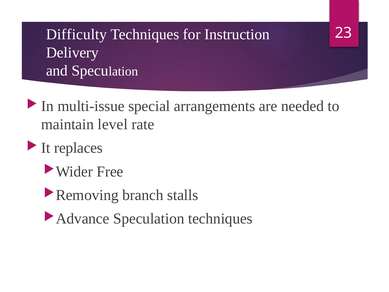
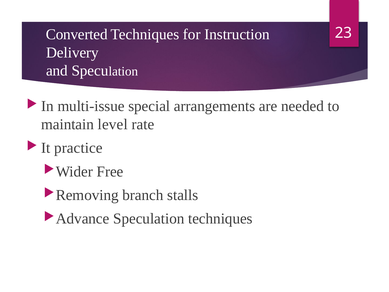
Difficulty: Difficulty -> Converted (77, 34)
replaces: replaces -> practice (78, 148)
